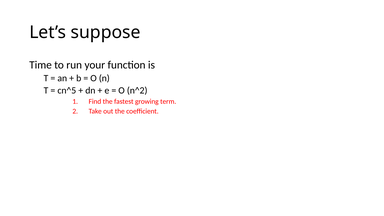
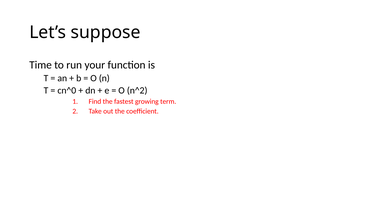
cn^5: cn^5 -> cn^0 (67, 91)
